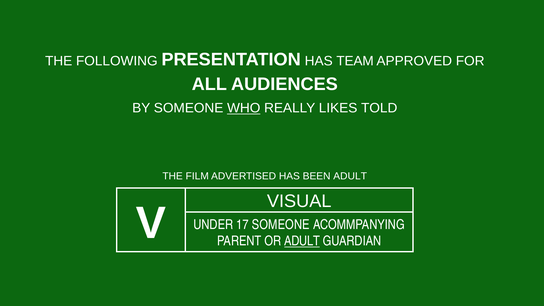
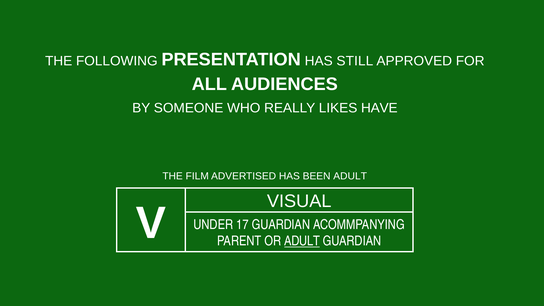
TEAM: TEAM -> STILL (355, 61)
WHO underline: present -> none (244, 108)
TOLD: TOLD -> HAVE (379, 108)
17 SOMEONE: SOMEONE -> GUARDIAN (281, 225)
